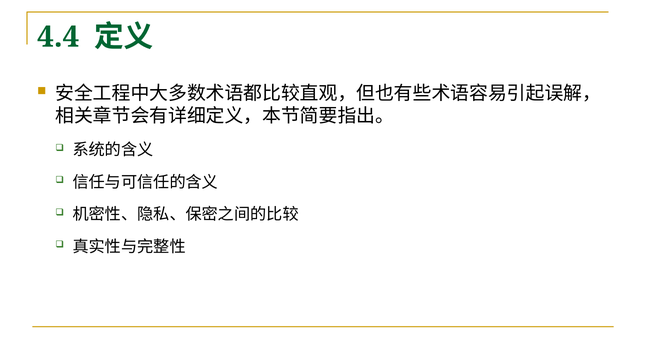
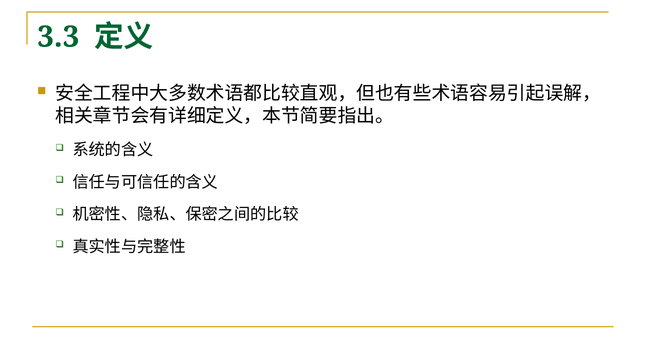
4.4: 4.4 -> 3.3 (58, 37)
